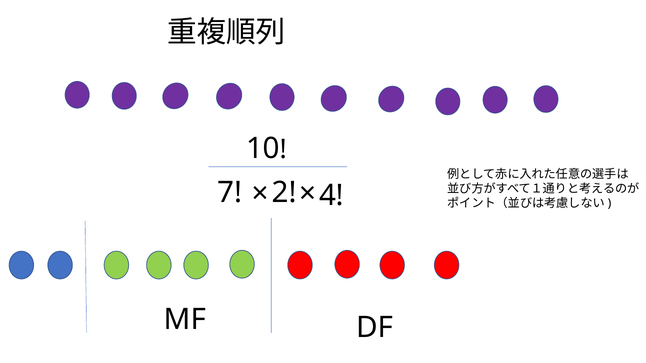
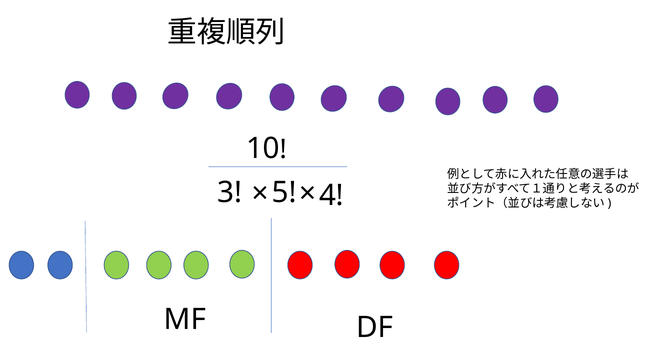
7: 7 -> 3 (230, 193)
2: 2 -> 5 (284, 193)
